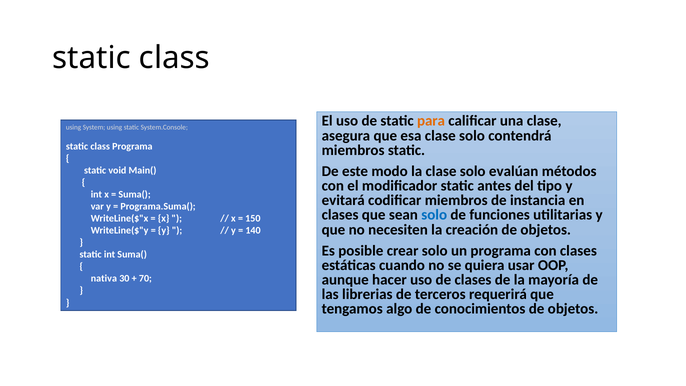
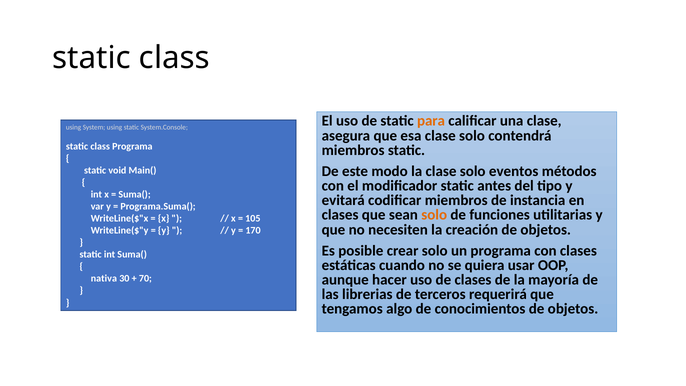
evalúan: evalúan -> eventos (514, 171)
solo colour: blue -> orange (434, 215)
150: 150 -> 105 (253, 219)
140: 140 -> 170 (253, 231)
